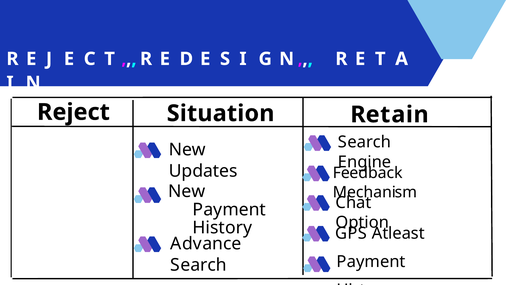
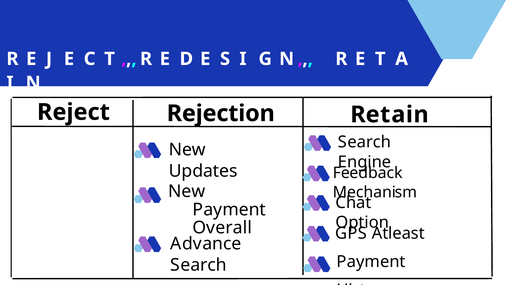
Situation: Situation -> Rejection (221, 113)
History: History -> Overall (222, 228)
